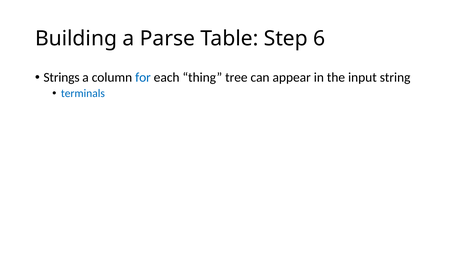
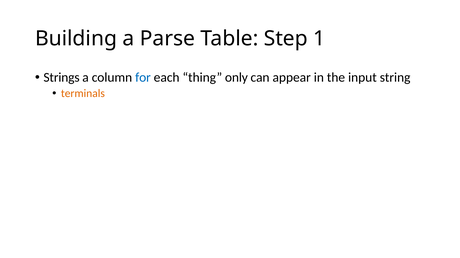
6: 6 -> 1 (319, 39)
tree: tree -> only (236, 78)
terminals colour: blue -> orange (83, 94)
